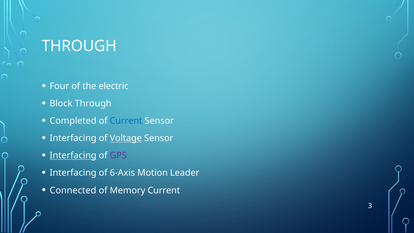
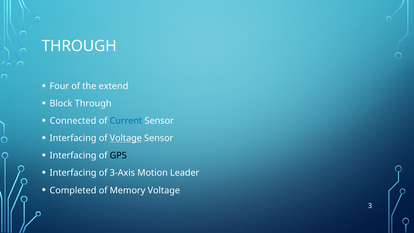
electric: electric -> extend (114, 86)
Completed: Completed -> Connected (73, 121)
Interfacing underline: present -> none (73, 156)
GPS colour: purple -> black (118, 156)
6-Axis: 6-Axis -> 3-Axis (122, 173)
Connected: Connected -> Completed (73, 190)
Memory Current: Current -> Voltage (164, 190)
